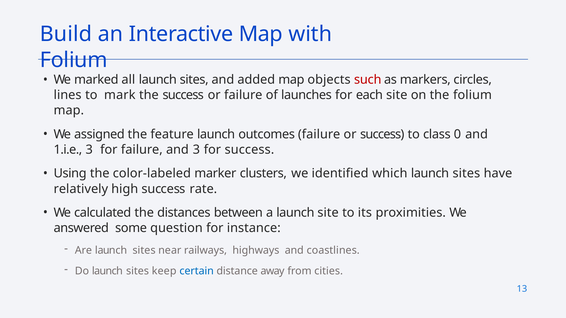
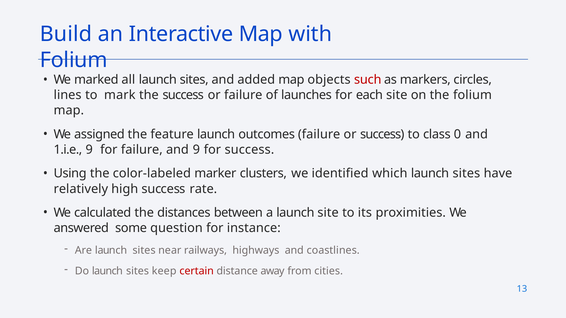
1.i.e 3: 3 -> 9 (89, 150)
and 3: 3 -> 9 (196, 150)
certain colour: blue -> red (197, 271)
